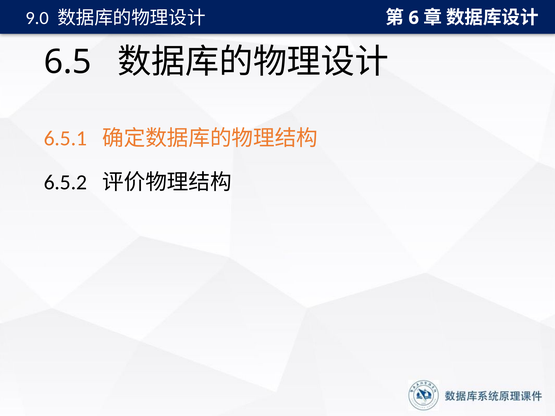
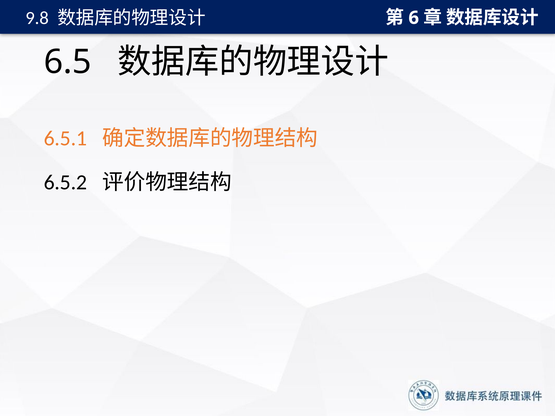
9.0: 9.0 -> 9.8 (37, 18)
